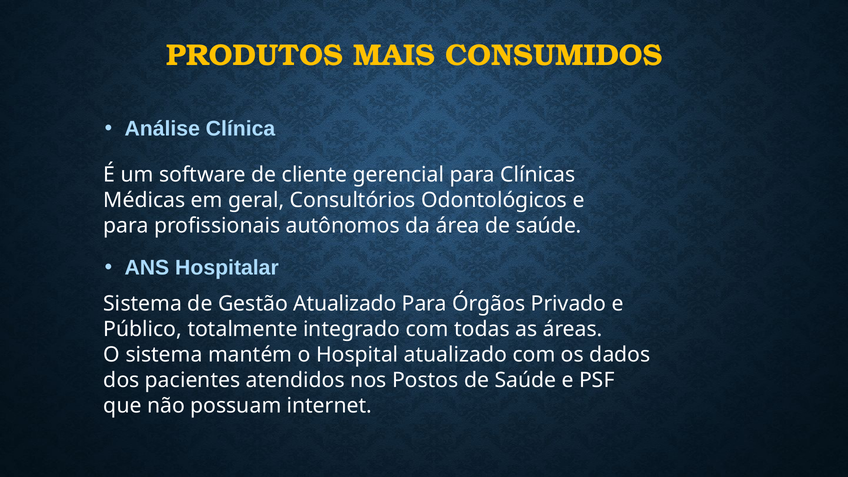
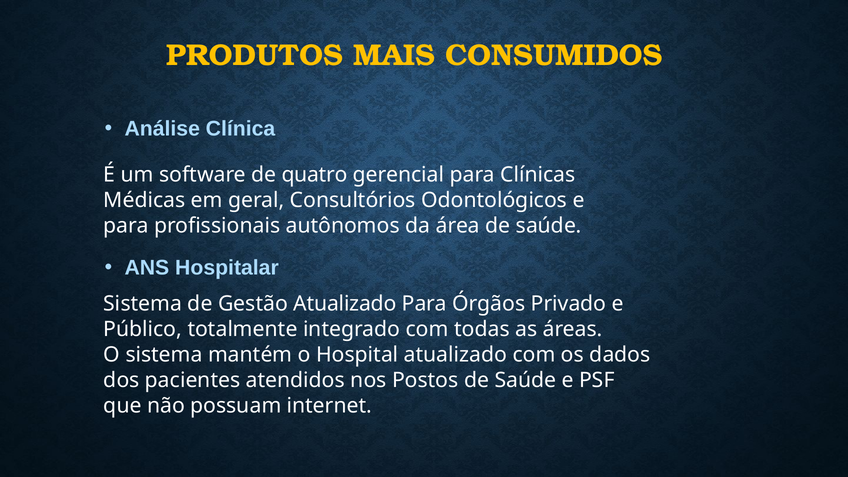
cliente: cliente -> quatro (315, 175)
